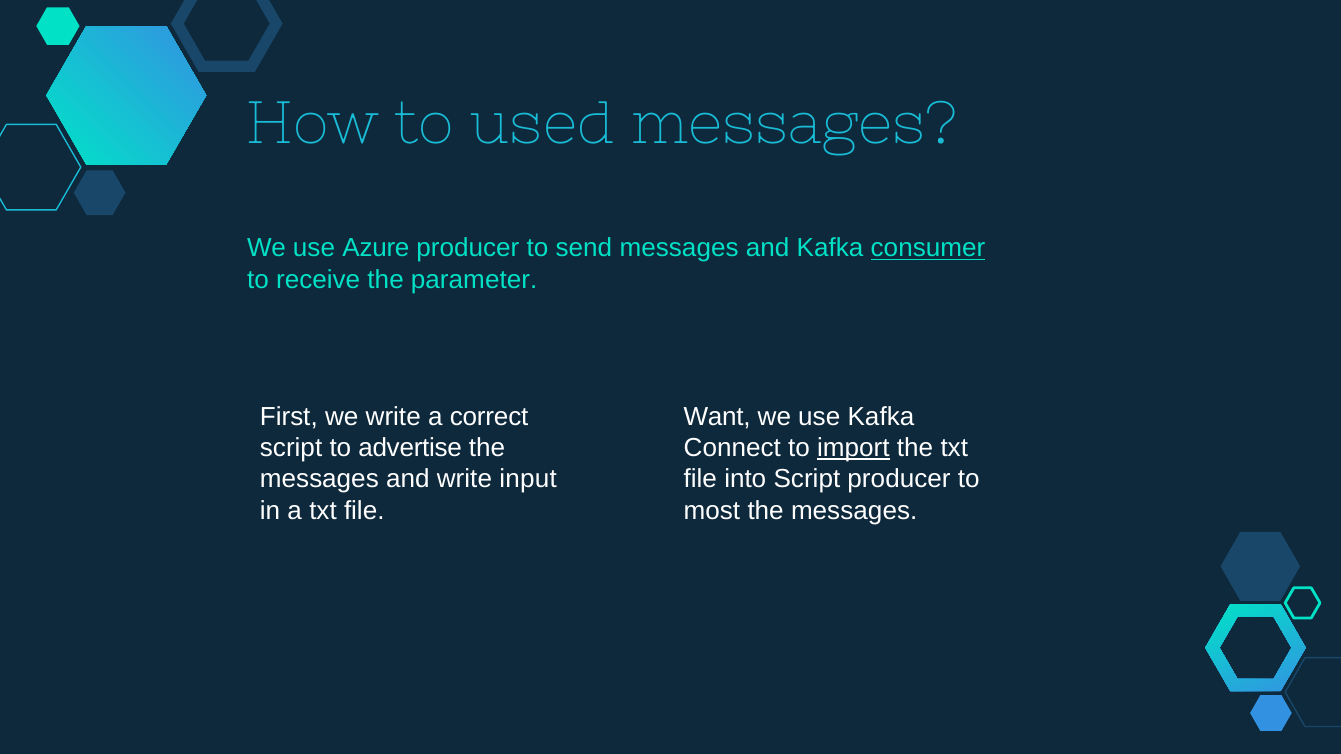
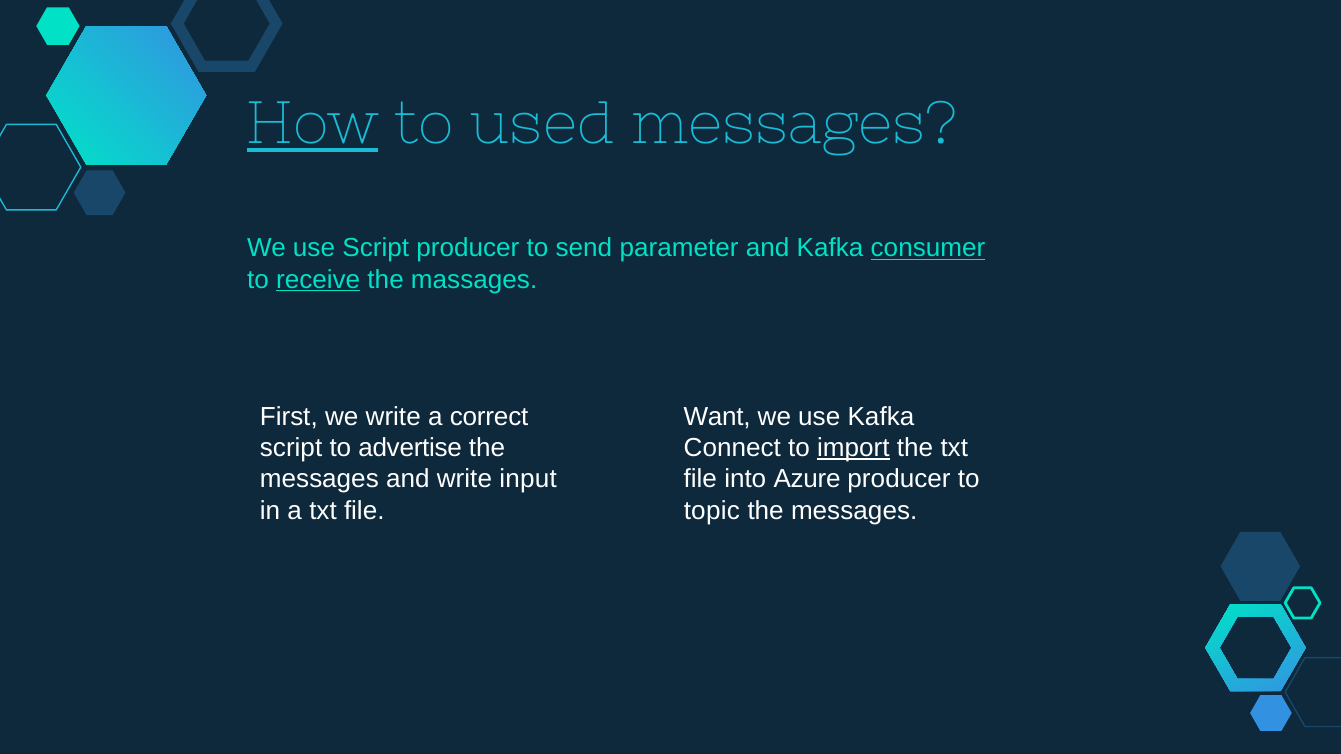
How underline: none -> present (313, 124)
use Azure: Azure -> Script (376, 248)
send messages: messages -> parameter (679, 248)
receive underline: none -> present (318, 280)
parameter: parameter -> massages (474, 280)
into Script: Script -> Azure (807, 480)
most: most -> topic (712, 511)
